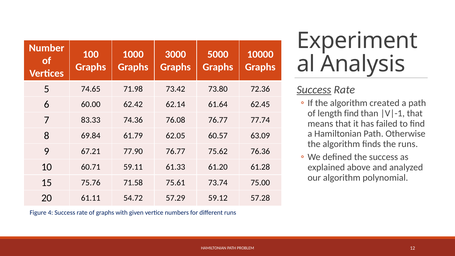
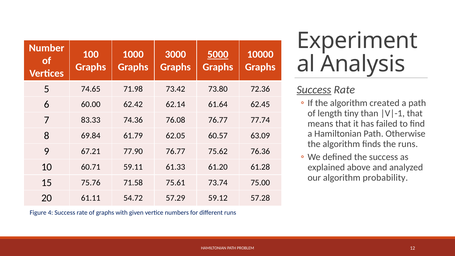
5000 underline: none -> present (218, 54)
length find: find -> tiny (351, 113)
polynomial: polynomial -> probability (385, 178)
